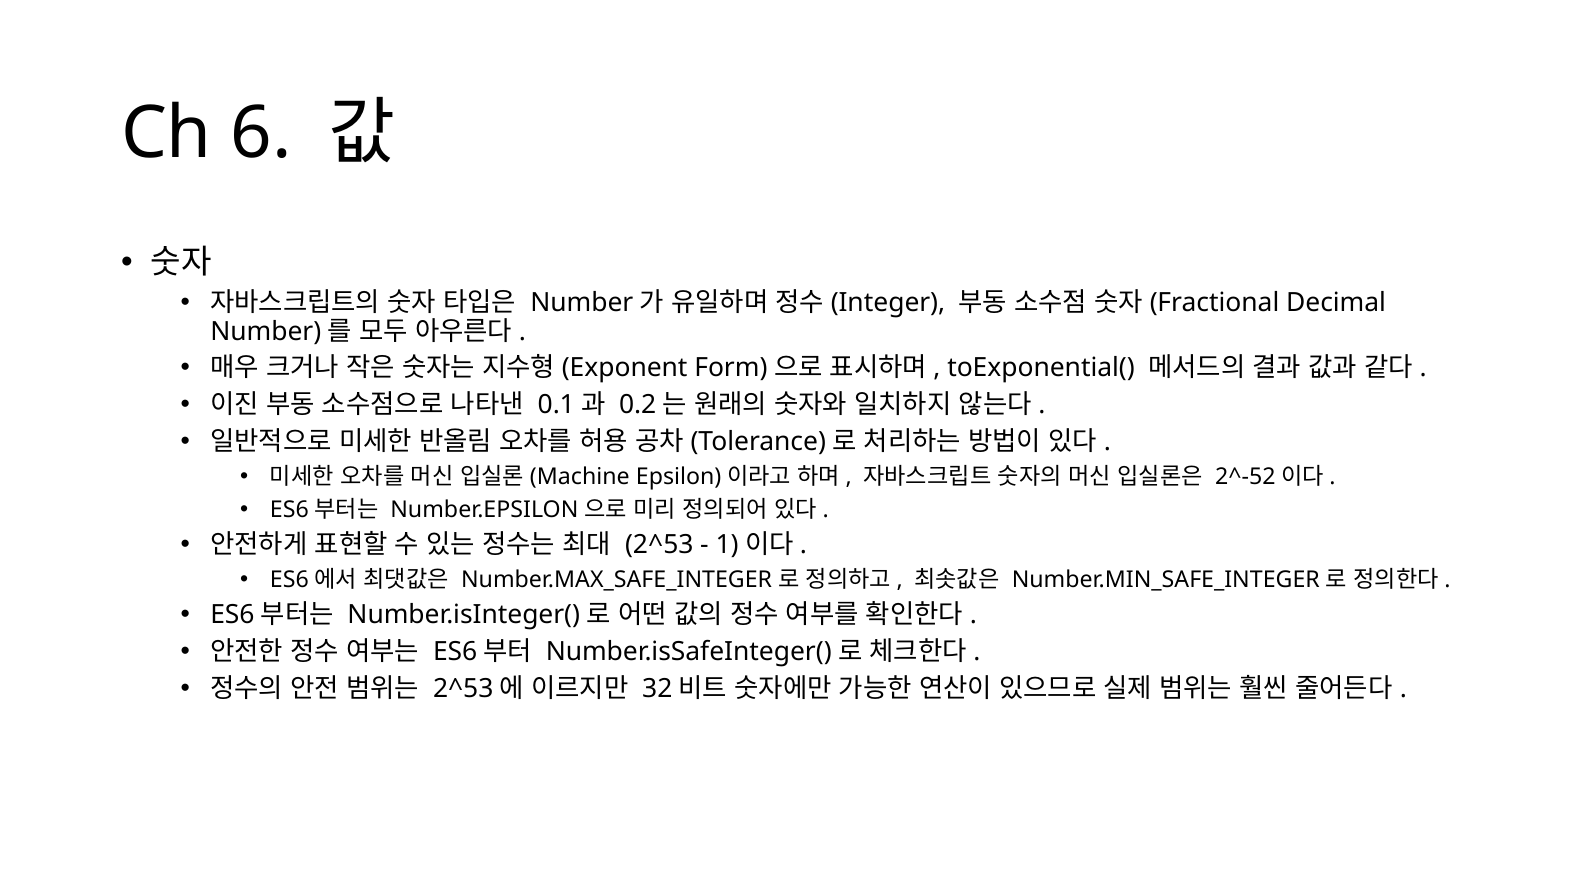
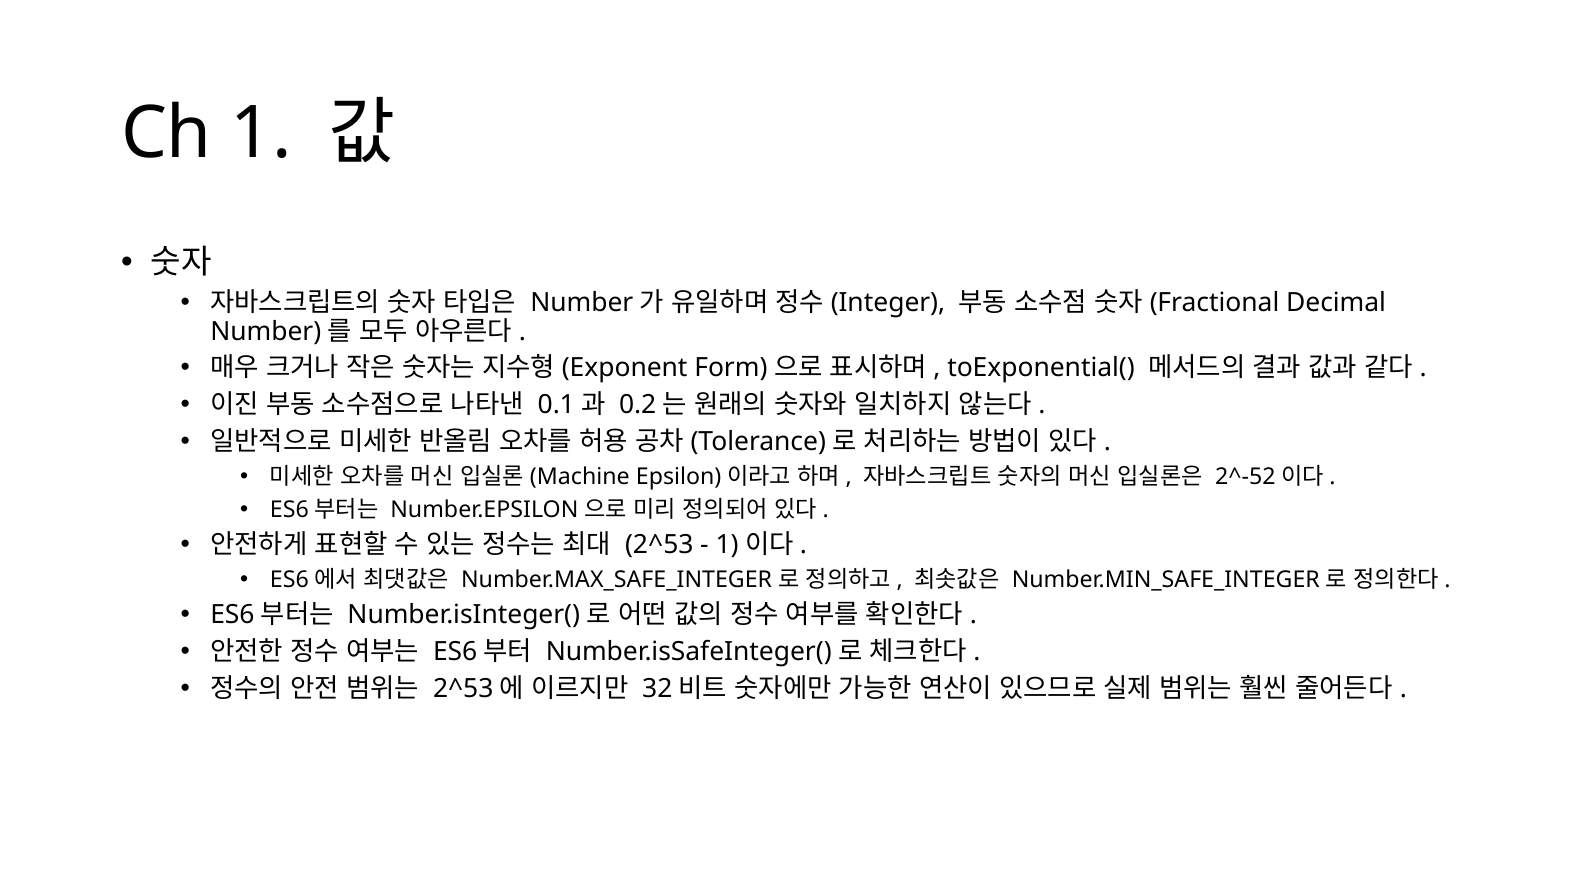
6: 6 -> 1 (261, 133)
